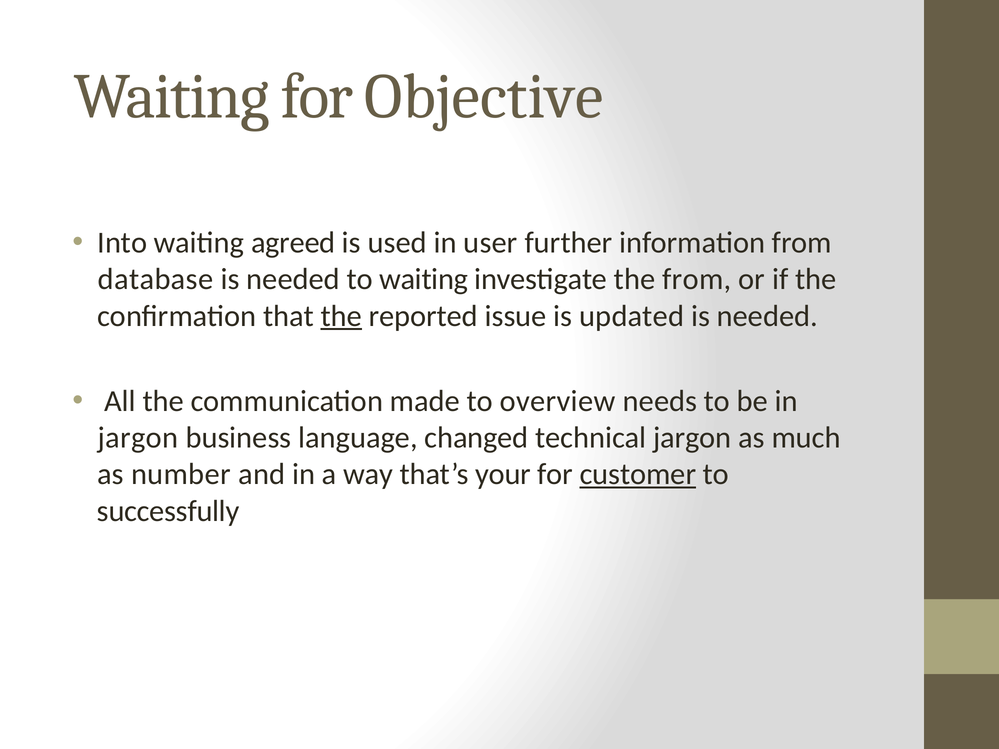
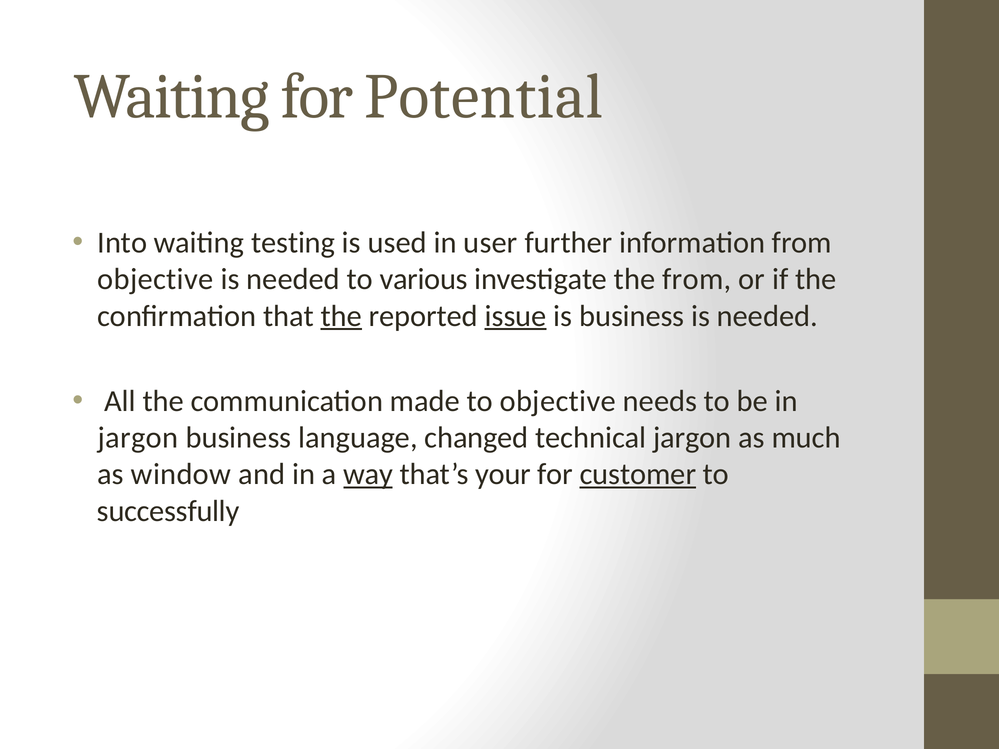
Objective: Objective -> Potential (484, 97)
agreed: agreed -> testing (293, 243)
database: database -> objective (156, 279)
to waiting: waiting -> various (424, 279)
issue underline: none -> present (516, 316)
is updated: updated -> business (632, 316)
to overview: overview -> objective (558, 401)
number: number -> window (181, 475)
way underline: none -> present (368, 475)
